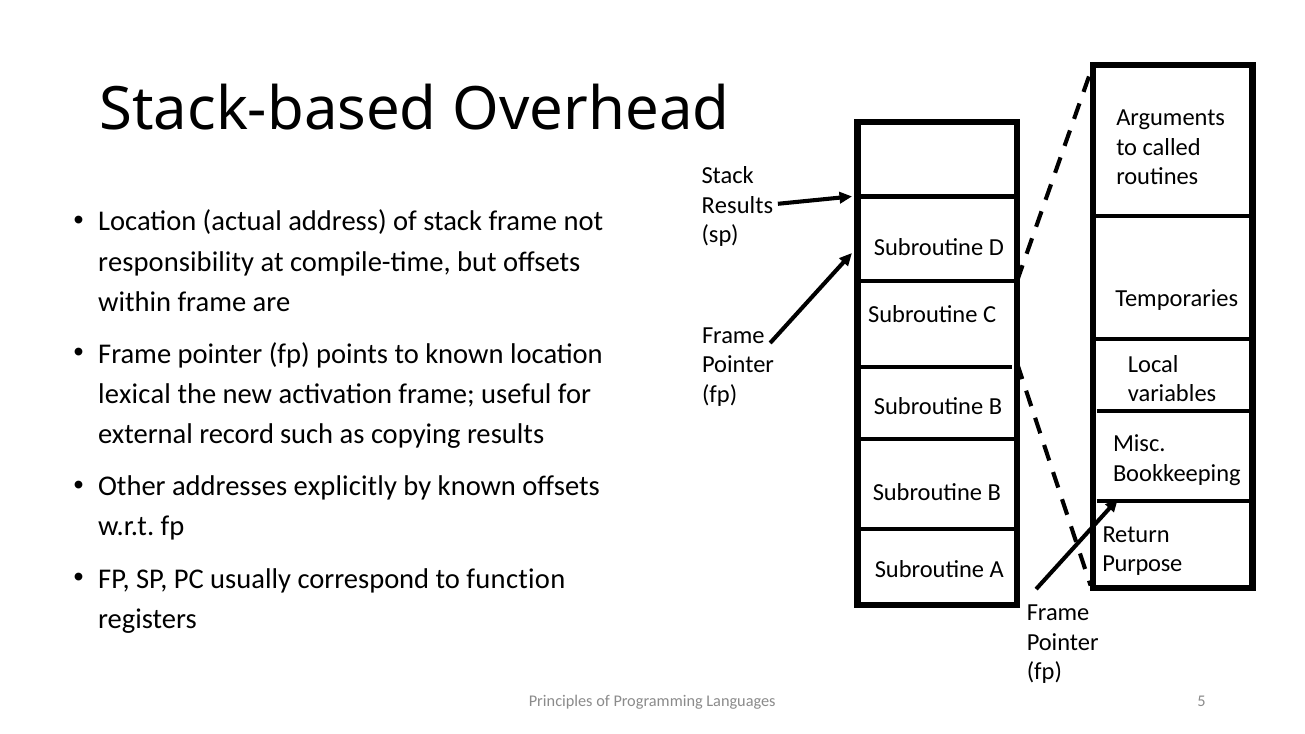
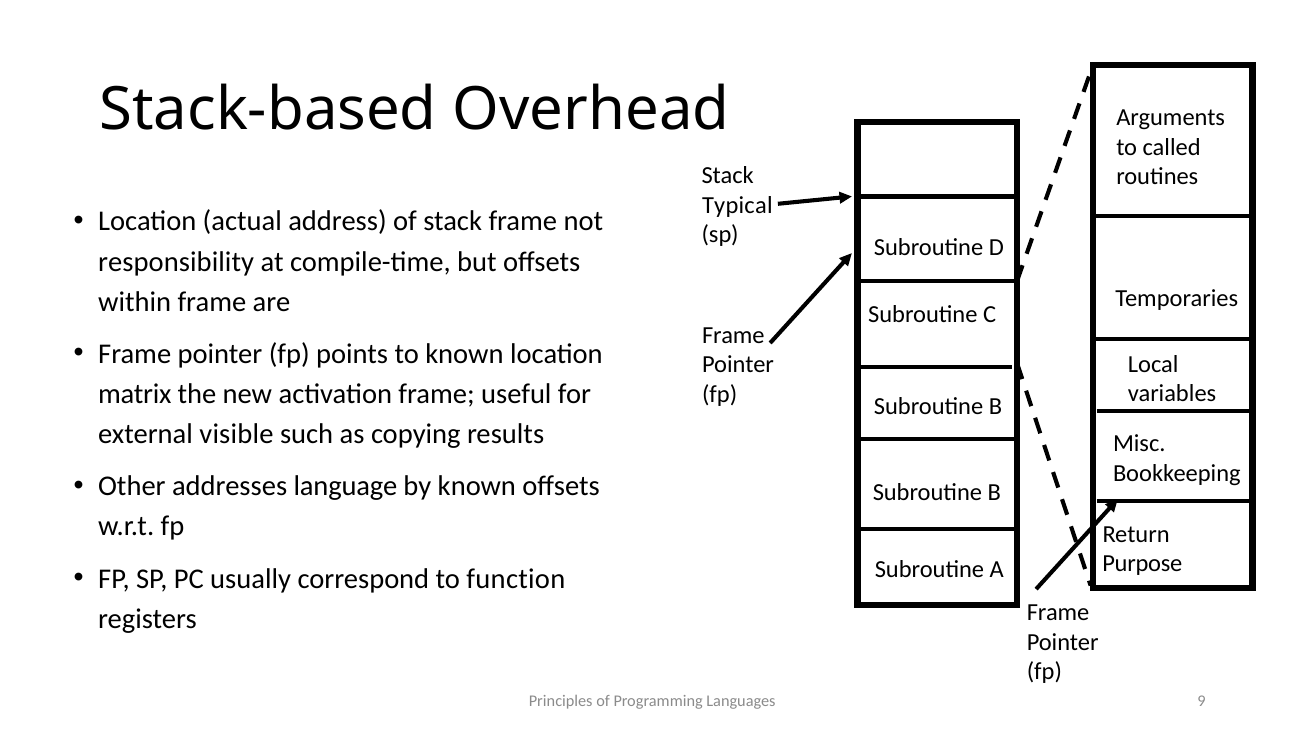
Results: Results -> Typical (737, 205)
lexical: lexical -> matrix (135, 394)
record: record -> visible (236, 434)
explicitly: explicitly -> language (345, 486)
5: 5 -> 9 (1201, 701)
